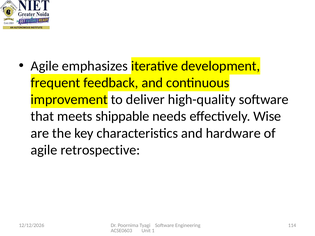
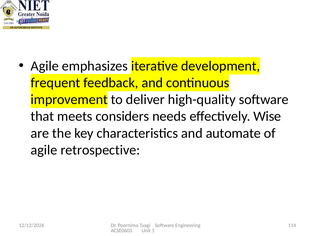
shippable: shippable -> considers (122, 116)
hardware: hardware -> automate (233, 133)
